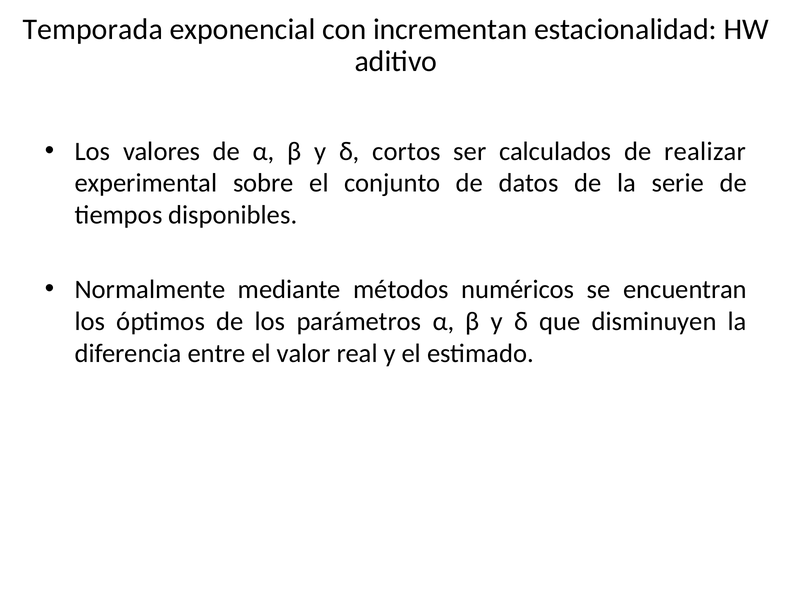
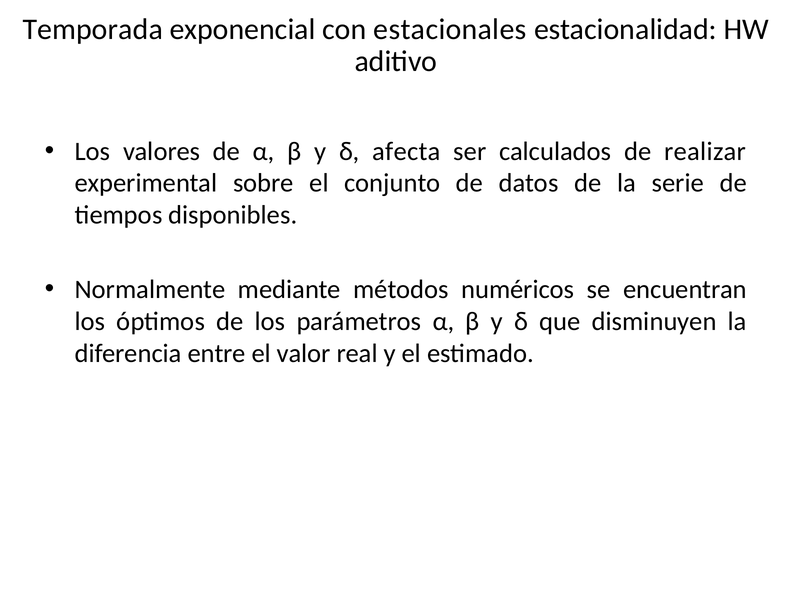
incrementan: incrementan -> estacionales (450, 29)
cortos: cortos -> afecta (406, 151)
